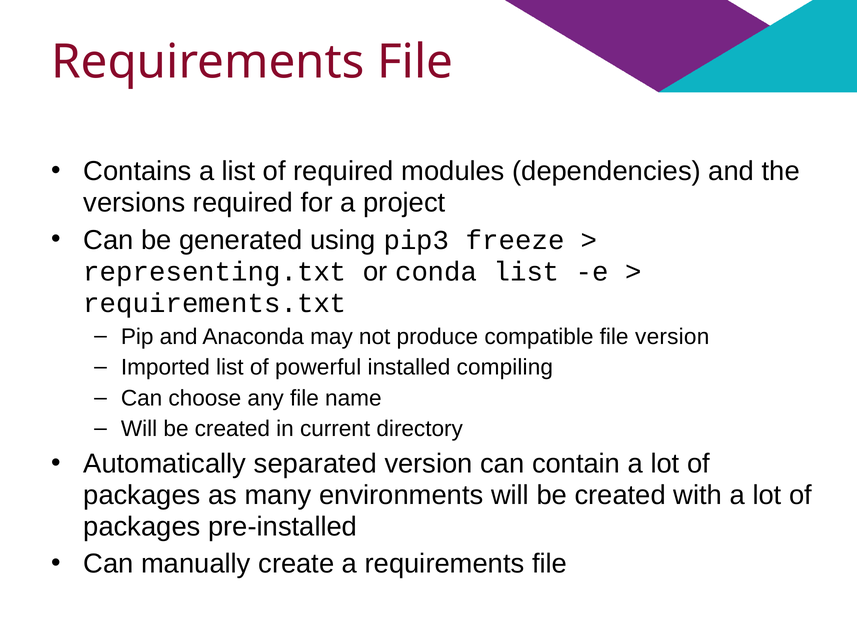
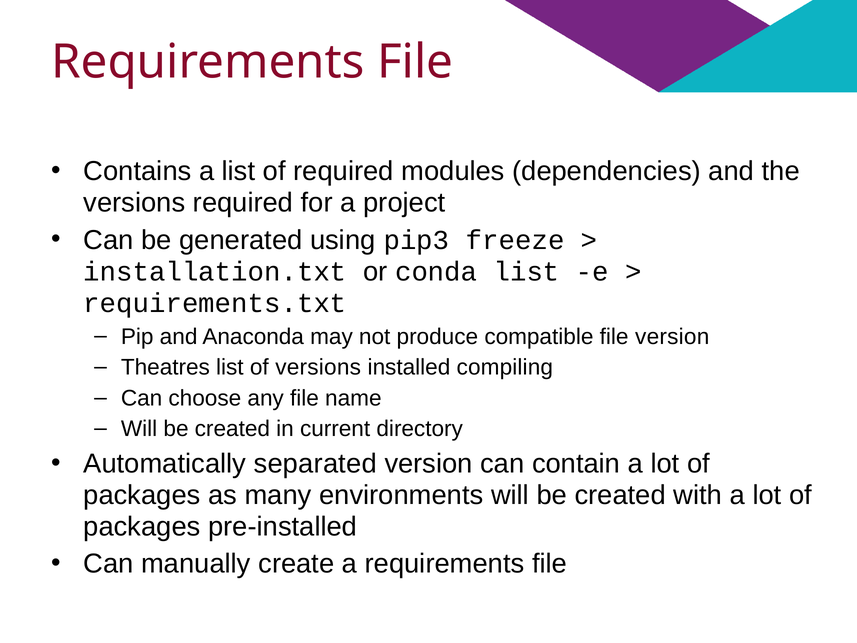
representing.txt: representing.txt -> installation.txt (215, 272)
Imported: Imported -> Theatres (165, 367)
of powerful: powerful -> versions (318, 367)
